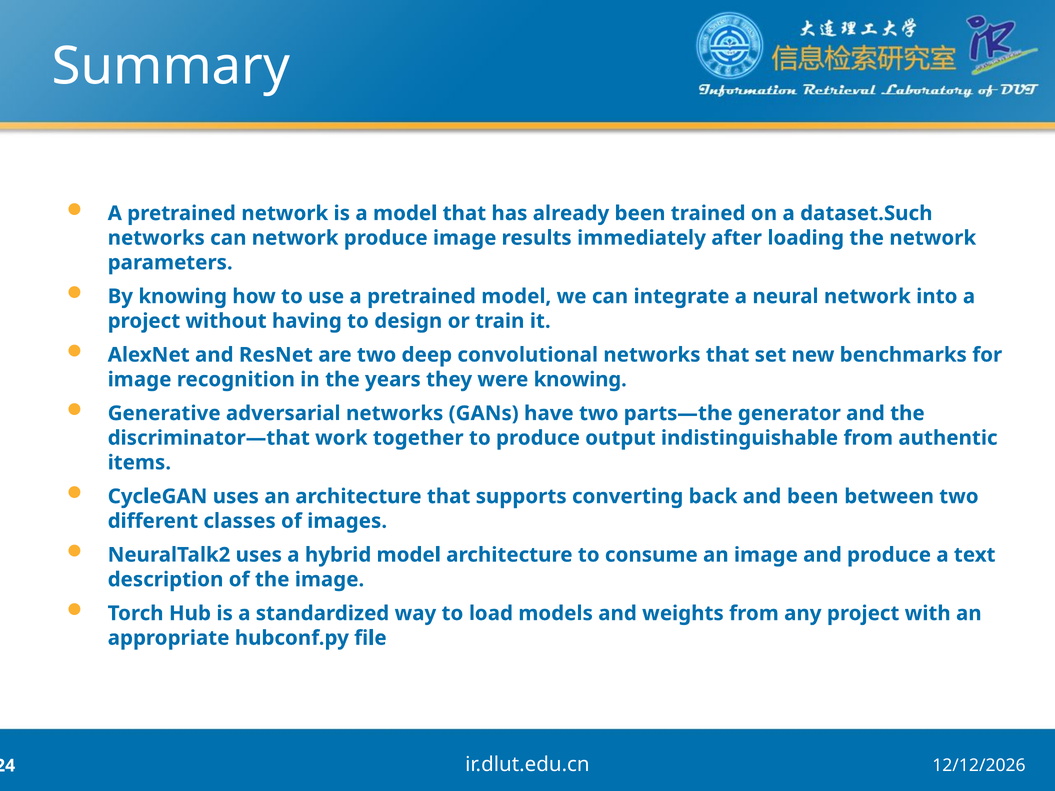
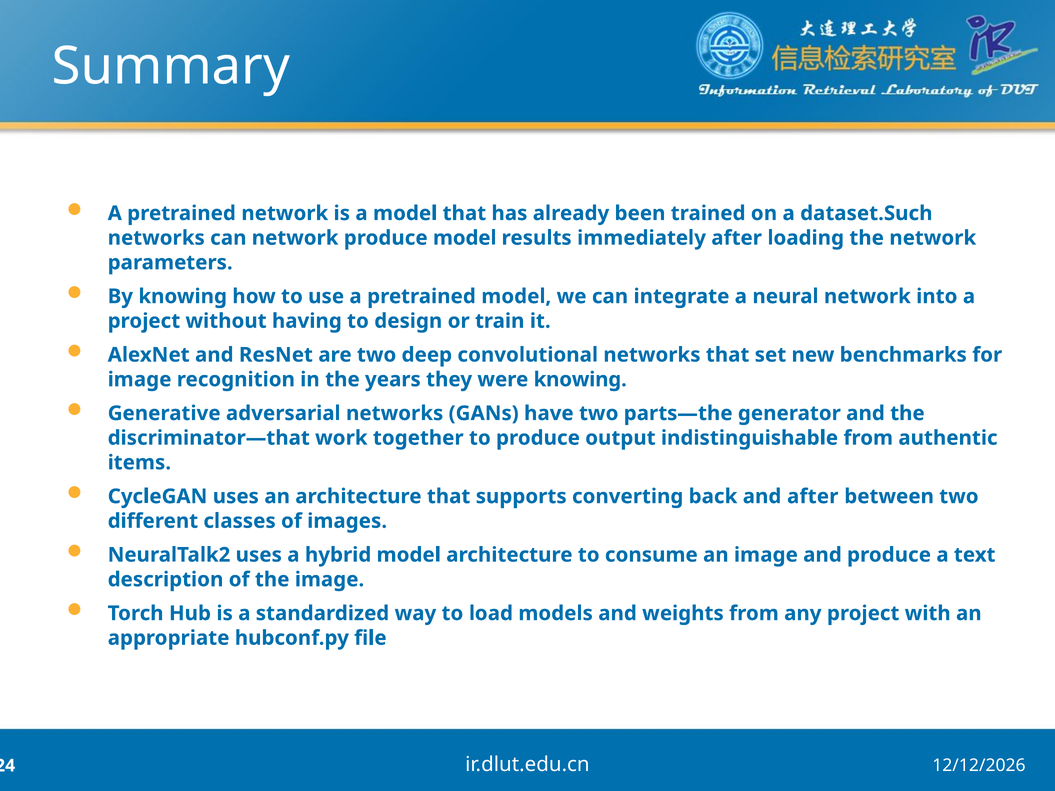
produce image: image -> model (465, 238)
and been: been -> after (813, 497)
